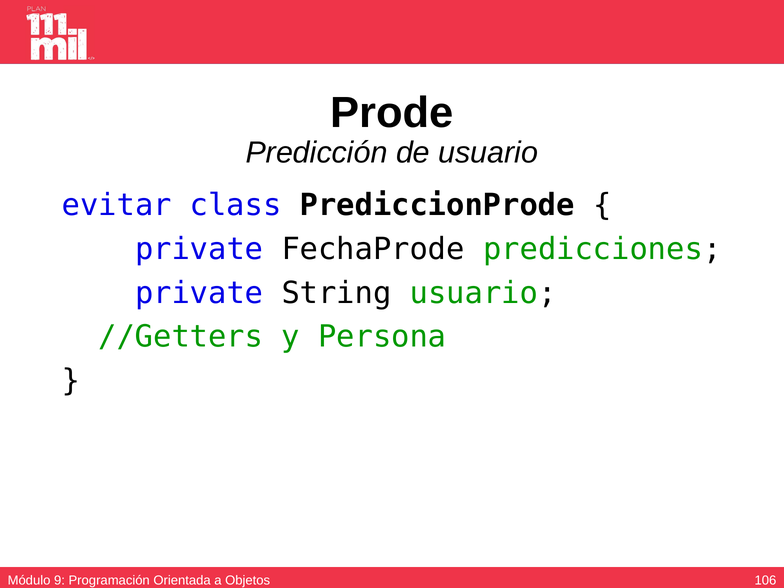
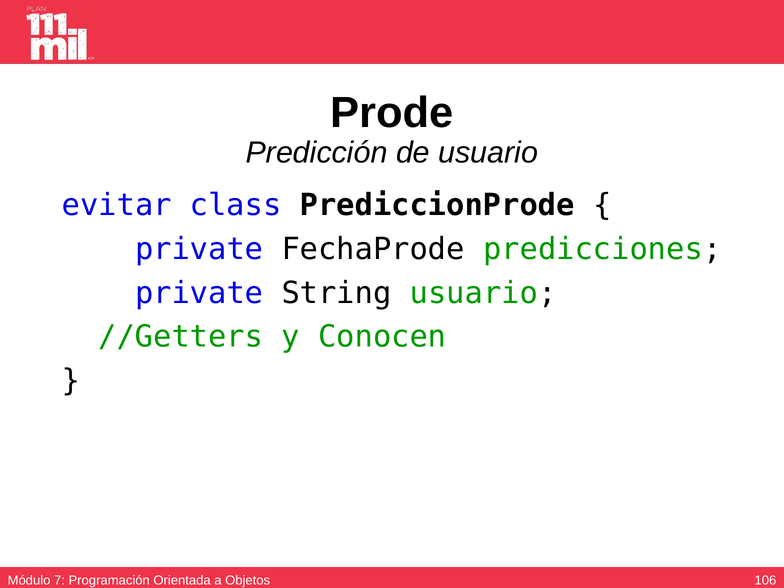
Persona: Persona -> Conocen (382, 337)
9: 9 -> 7 (59, 580)
